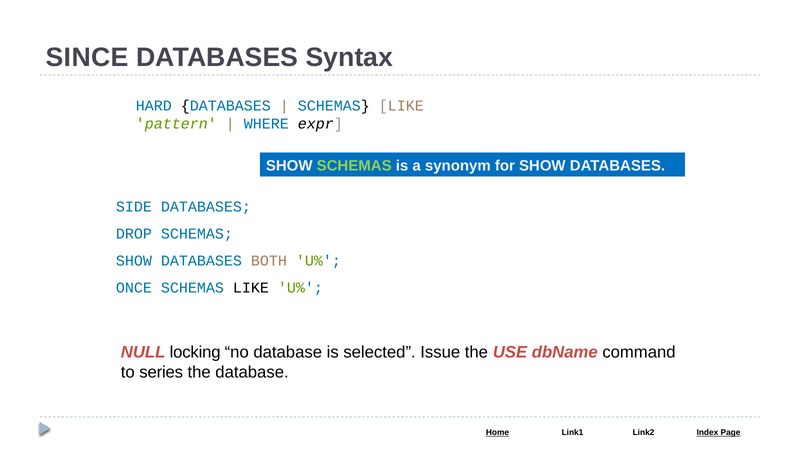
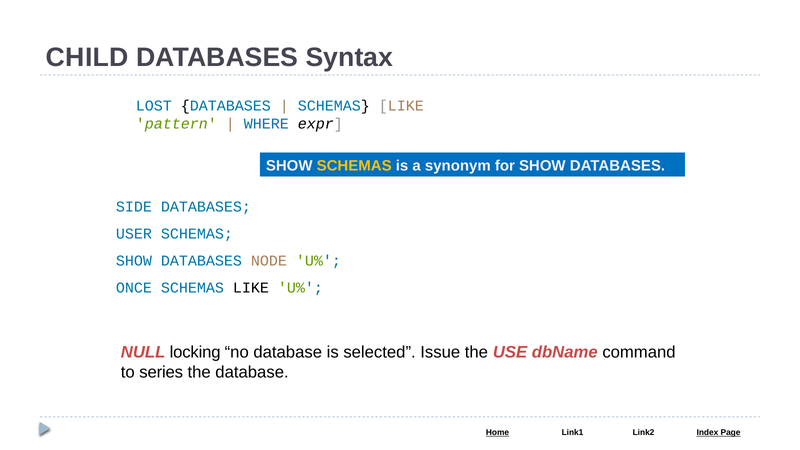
SINCE: SINCE -> CHILD (87, 58)
HARD: HARD -> LOST (154, 106)
SCHEMAS colour: light green -> yellow (354, 166)
DROP: DROP -> USER (134, 234)
BOTH: BOTH -> NODE (269, 261)
